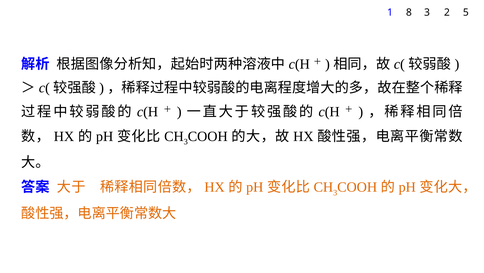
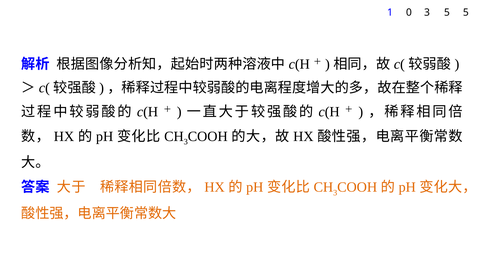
8: 8 -> 0 (409, 13)
3 2: 2 -> 5 (447, 13)
